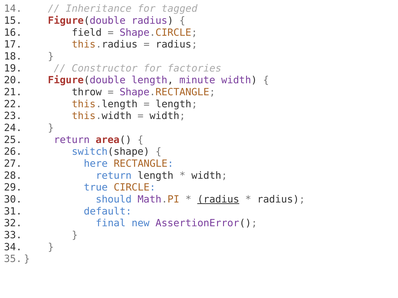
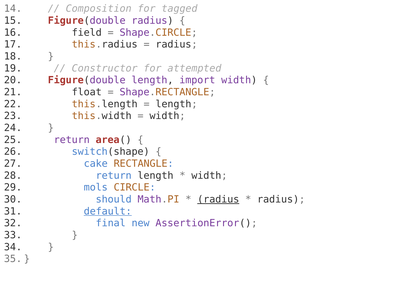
Inheritance: Inheritance -> Composition (99, 9)
factories: factories -> attempted (194, 68)
minute: minute -> import (197, 80)
throw: throw -> float (87, 92)
here: here -> cake (96, 164)
true: true -> mols (96, 188)
default underline: none -> present (108, 212)
